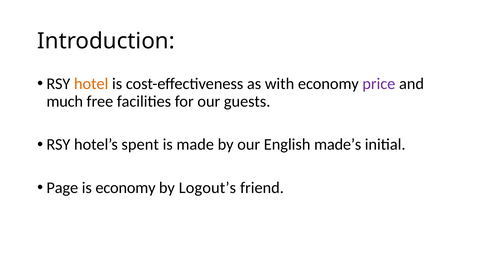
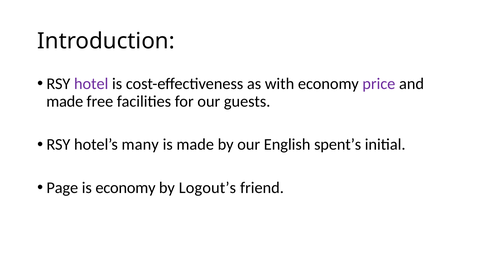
hotel colour: orange -> purple (91, 84)
much: much -> made (65, 101)
spent: spent -> many (140, 145)
made’s: made’s -> spent’s (338, 145)
